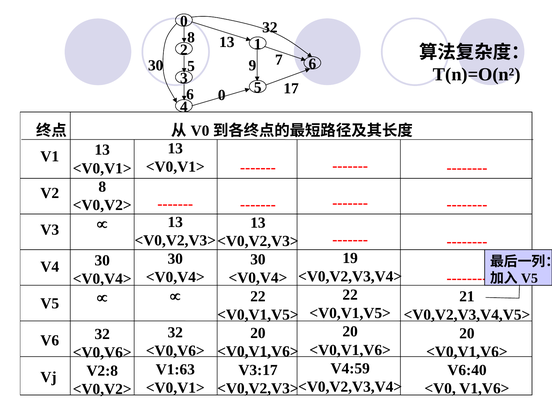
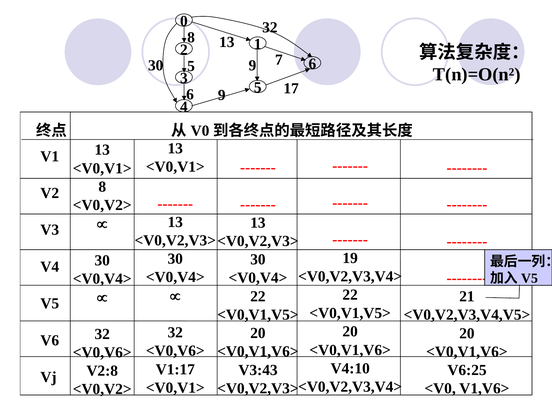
6 0: 0 -> 9 (222, 95)
V4:59: V4:59 -> V4:10 (350, 368)
V1:63: V1:63 -> V1:17 (175, 369)
V3:17: V3:17 -> V3:43 (258, 370)
V6:40: V6:40 -> V6:25 (467, 370)
